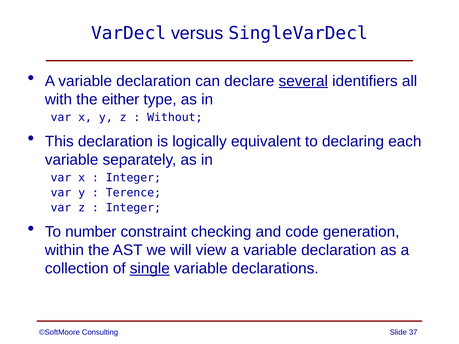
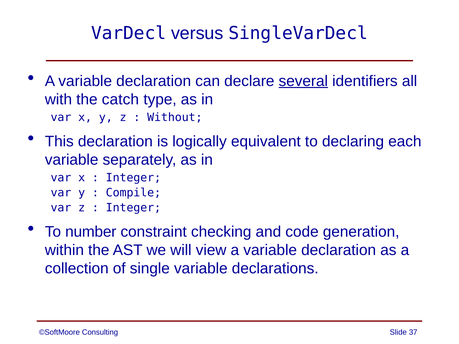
either: either -> catch (120, 99)
Terence: Terence -> Compile (133, 193)
single underline: present -> none (150, 269)
